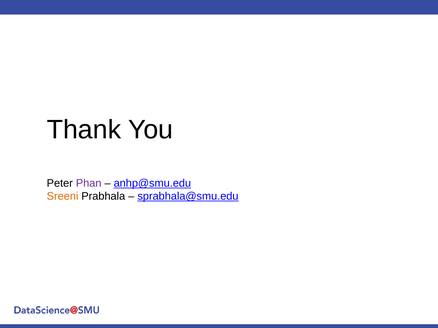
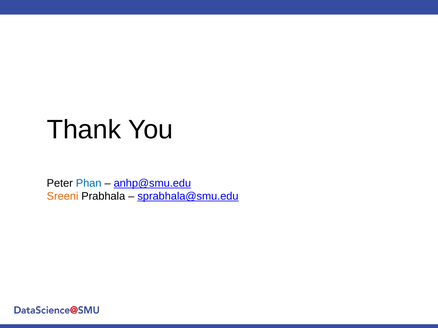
Phan colour: purple -> blue (89, 183)
